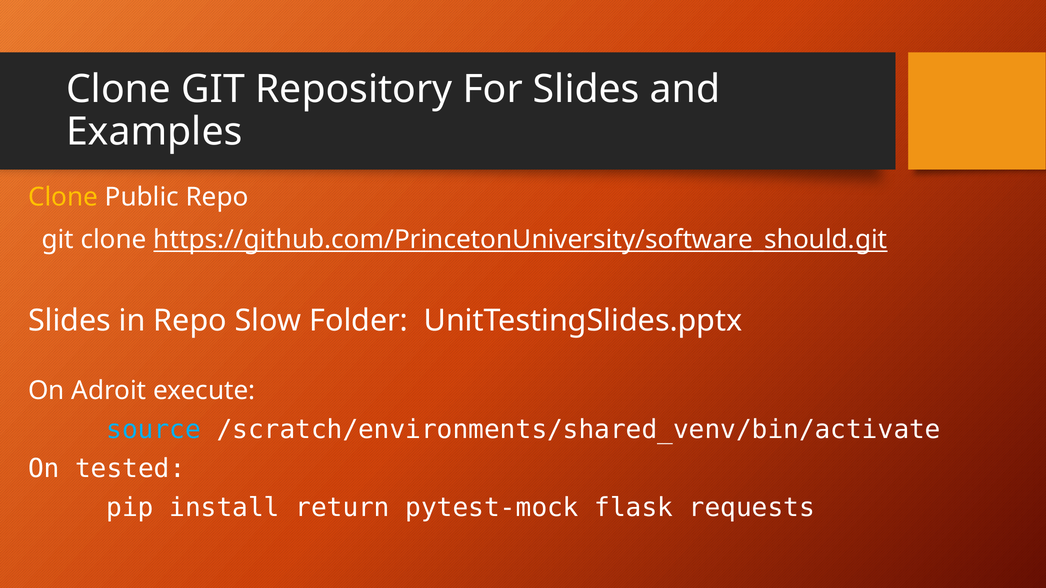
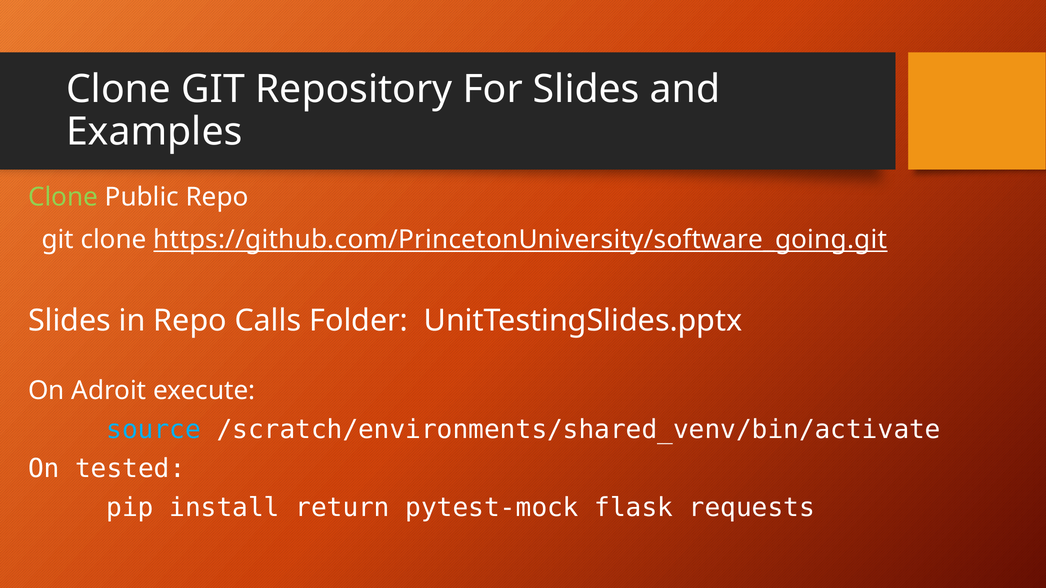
Clone colour: yellow -> light green (63, 197)
https://github.com/PrincetonUniversity/software_should.git: https://github.com/PrincetonUniversity/software_should.git -> https://github.com/PrincetonUniversity/software_going.git (520, 240)
Slow: Slow -> Calls (268, 321)
